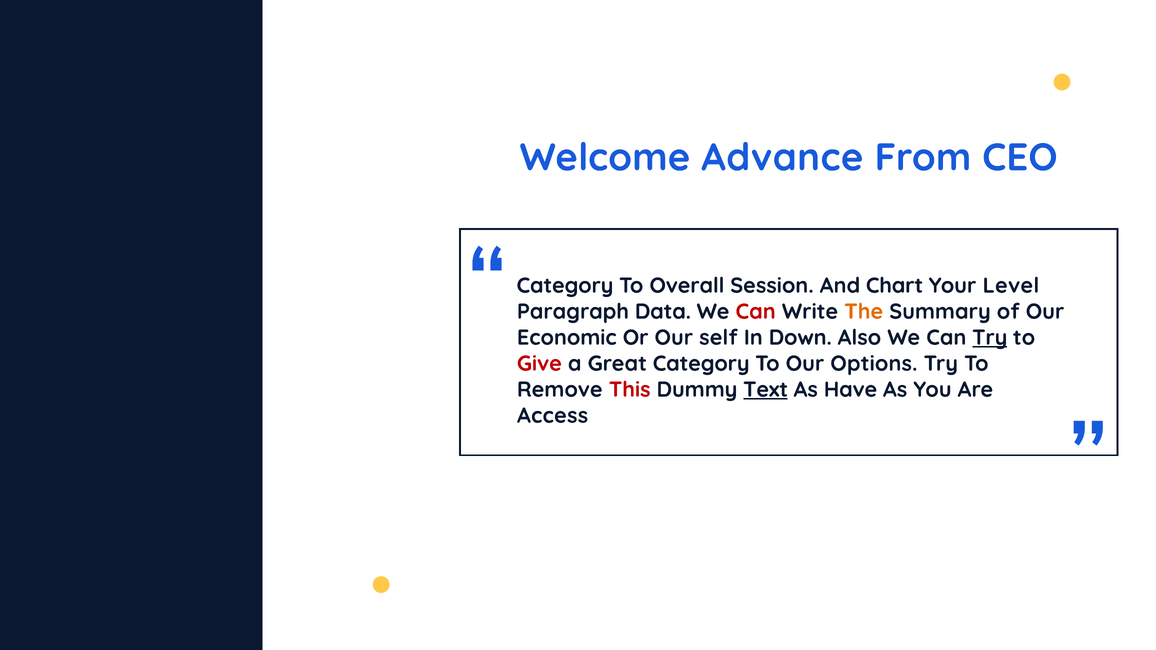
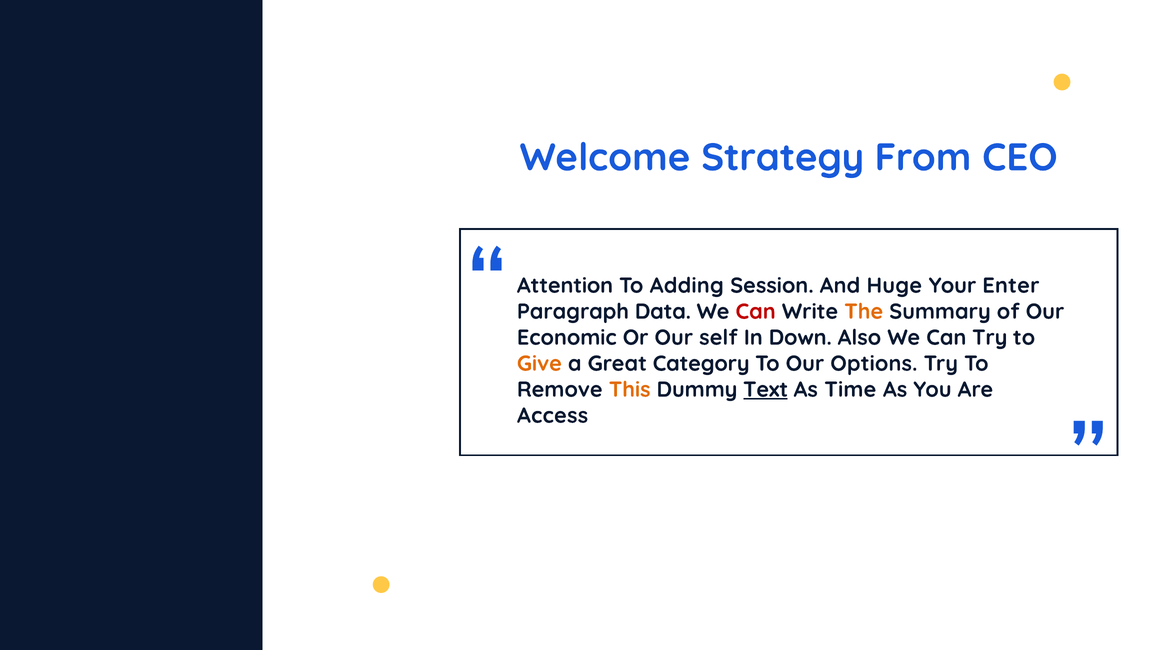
Advance: Advance -> Strategy (783, 158)
Category: Category -> Attention (565, 286)
Overall: Overall -> Adding (687, 286)
Chart: Chart -> Huge (894, 286)
Level: Level -> Enter (1011, 286)
Try underline: present -> none (990, 338)
Give colour: red -> orange (539, 364)
This colour: red -> orange (630, 390)
Have: Have -> Time (850, 390)
